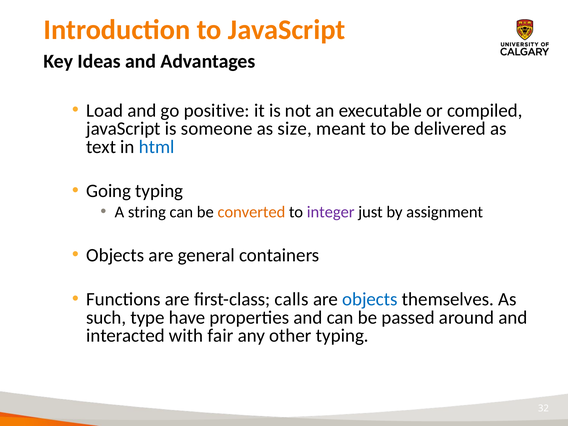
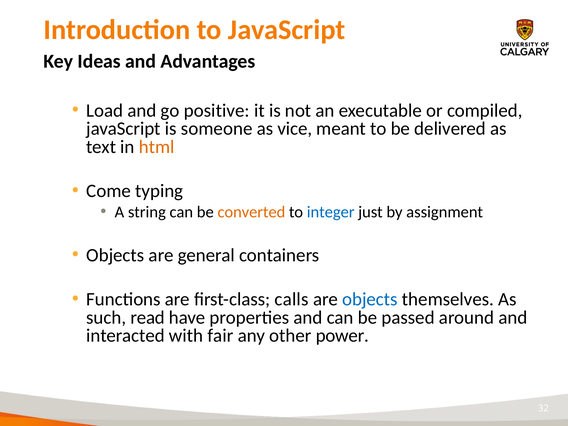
size: size -> vice (295, 129)
html colour: blue -> orange (157, 147)
Going: Going -> Come (109, 191)
integer colour: purple -> blue (331, 212)
type: type -> read (148, 317)
other typing: typing -> power (342, 336)
